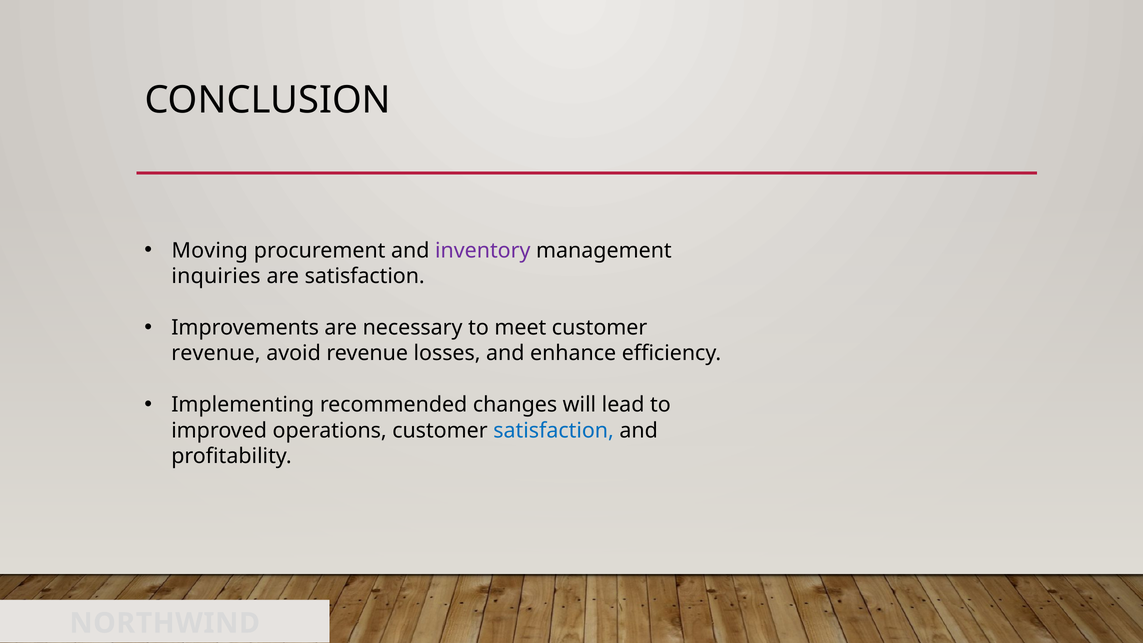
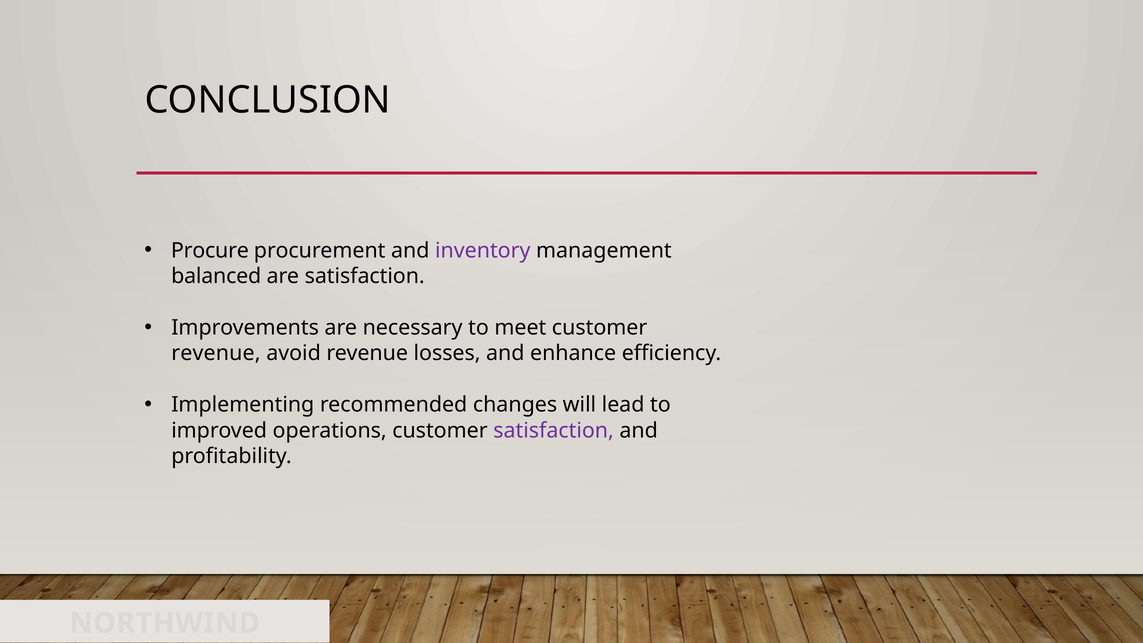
Moving: Moving -> Procure (210, 251)
inquiries: inquiries -> balanced (216, 276)
satisfaction colour: blue -> purple (554, 431)
